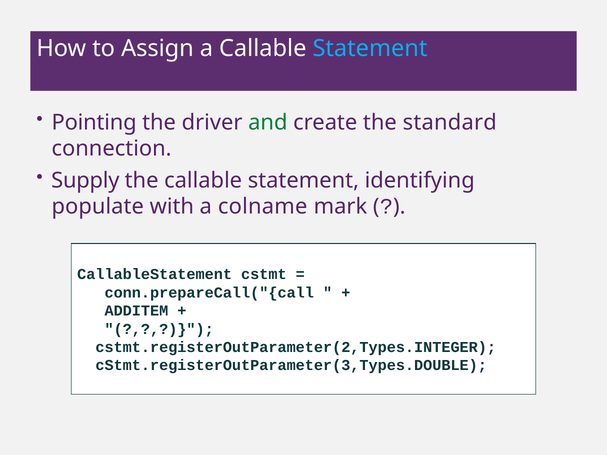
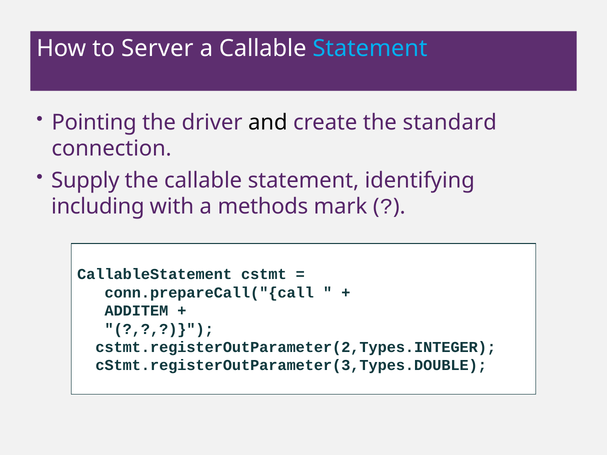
Assign: Assign -> Server (157, 48)
and colour: green -> black (268, 122)
populate: populate -> including (98, 207)
colname: colname -> methods (263, 207)
